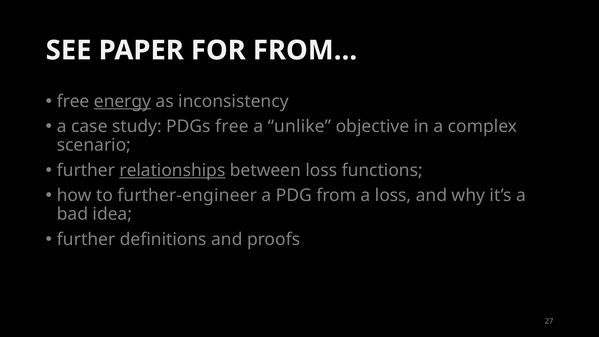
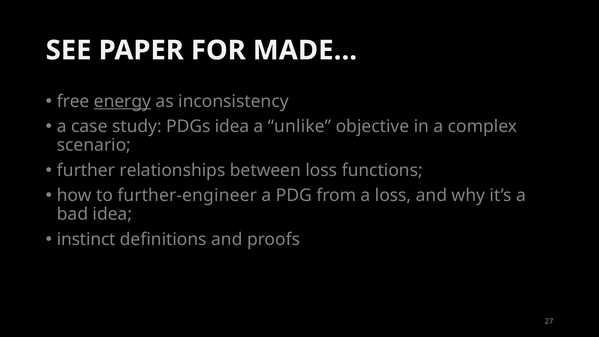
FROM…: FROM… -> MADE… (305, 50)
PDGs free: free -> idea (232, 126)
relationships underline: present -> none (172, 170)
further: further -> instinct (86, 239)
